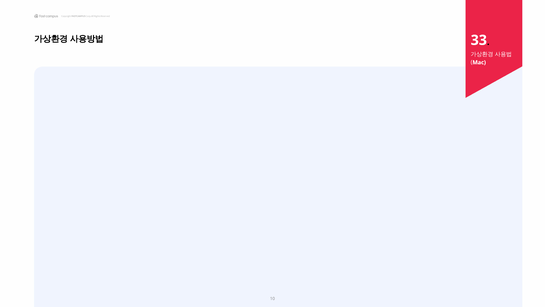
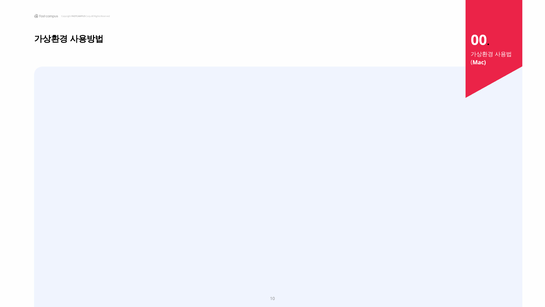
33: 33 -> 00 (479, 40)
